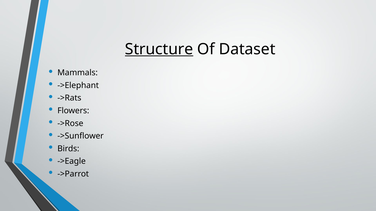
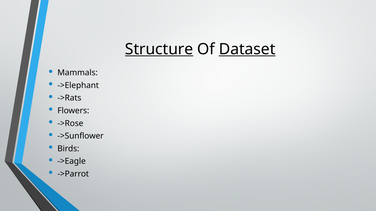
Dataset underline: none -> present (247, 49)
